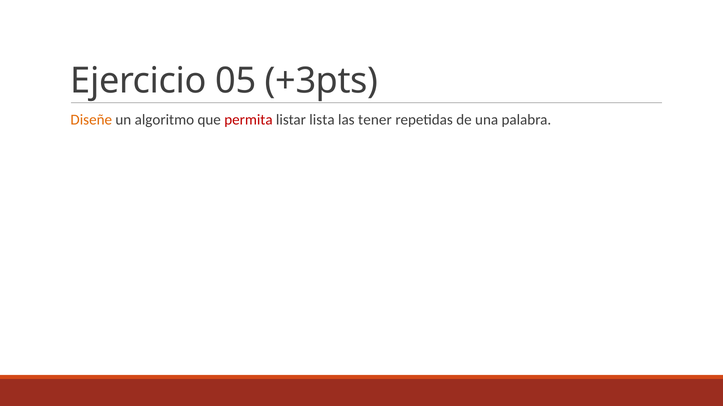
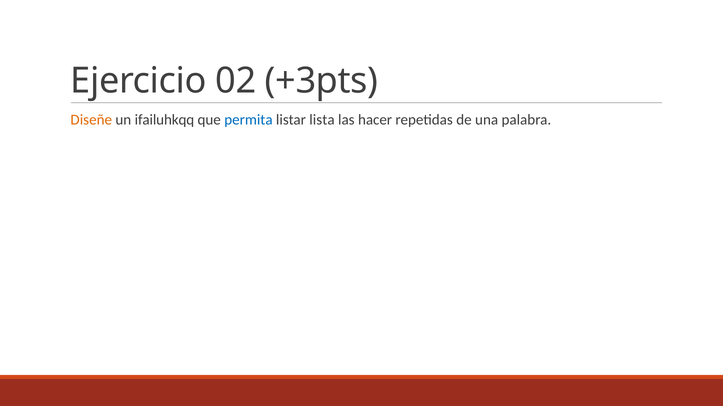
05: 05 -> 02 (236, 81)
algoritmo: algoritmo -> ifailuhkqq (164, 120)
permita colour: red -> blue (248, 120)
tener: tener -> hacer (375, 120)
